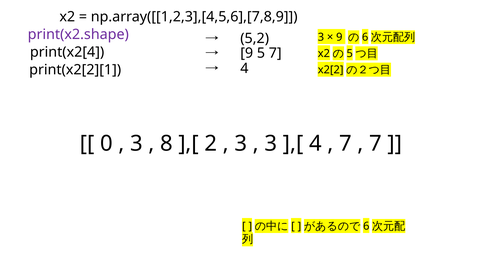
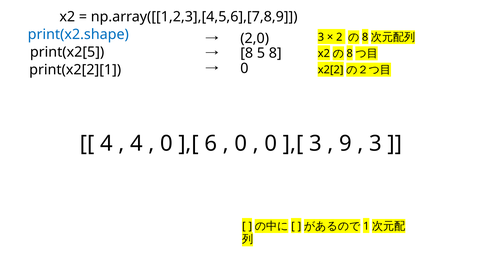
print(x2.shape colour: purple -> blue (78, 34)
5,2: 5,2 -> 2,0 (255, 38)
9: 9 -> 2 (339, 37)
6: 6 -> 8 (365, 37)
9: 9 -> 8 (247, 53)
5 7: 7 -> 8 (275, 53)
print(x2[4: print(x2[4 -> print(x2[5 (67, 52)
5: 5 -> 8 (350, 53)
4: 4 -> 0 (244, 69)
0: 0 -> 4 (106, 144)
3: 3 -> 4 (136, 144)
8: 8 -> 0 (166, 144)
2: 2 -> 6 (211, 144)
3: 3 -> 0 (241, 144)
3: 3 -> 0 (271, 144)
4: 4 -> 3 (315, 144)
7: 7 -> 9 (345, 144)
7: 7 -> 3 (375, 144)
6: 6 -> 1 (366, 226)
